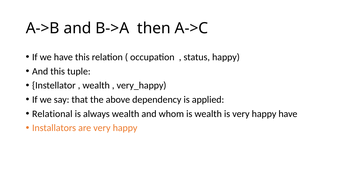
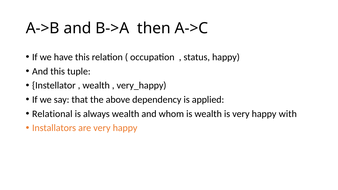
happy have: have -> with (288, 114)
